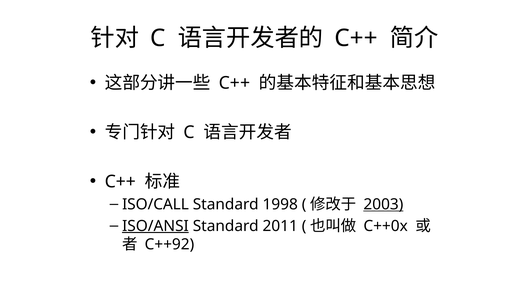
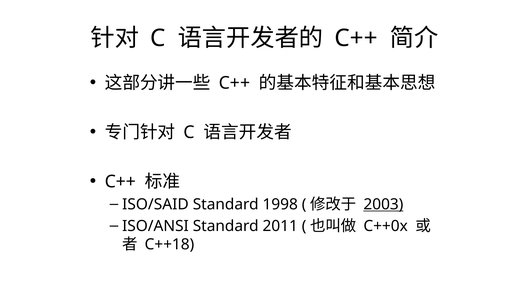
ISO/CALL: ISO/CALL -> ISO/SAID (155, 205)
ISO/ANSI underline: present -> none (155, 226)
C++92: C++92 -> C++18 (169, 245)
